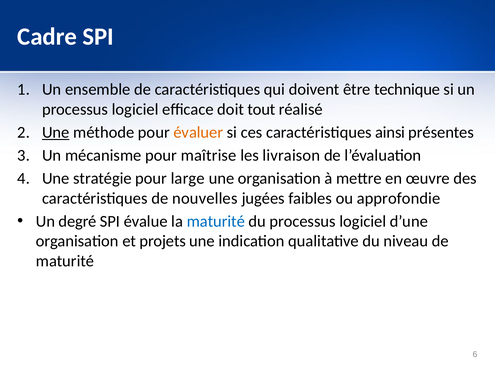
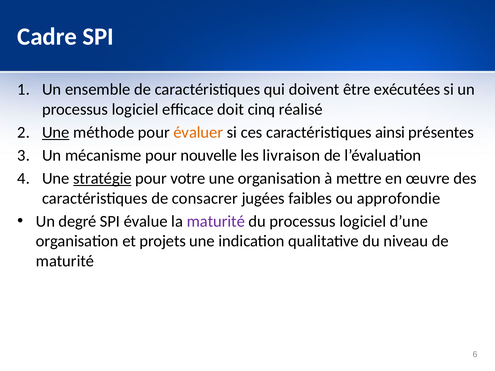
technique: technique -> exécutées (407, 90)
tout: tout -> cinq (262, 109)
maîtrise: maîtrise -> nouvelle (209, 156)
stratégie underline: none -> present (102, 179)
large: large -> votre (188, 179)
nouvelles: nouvelles -> consacrer (205, 198)
maturité colour: blue -> purple (216, 222)
